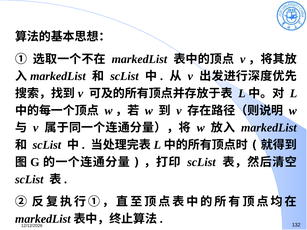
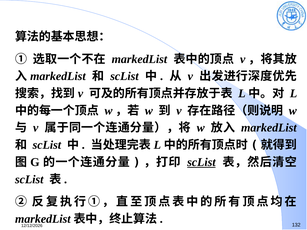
scList underline: none -> present (201, 162)
